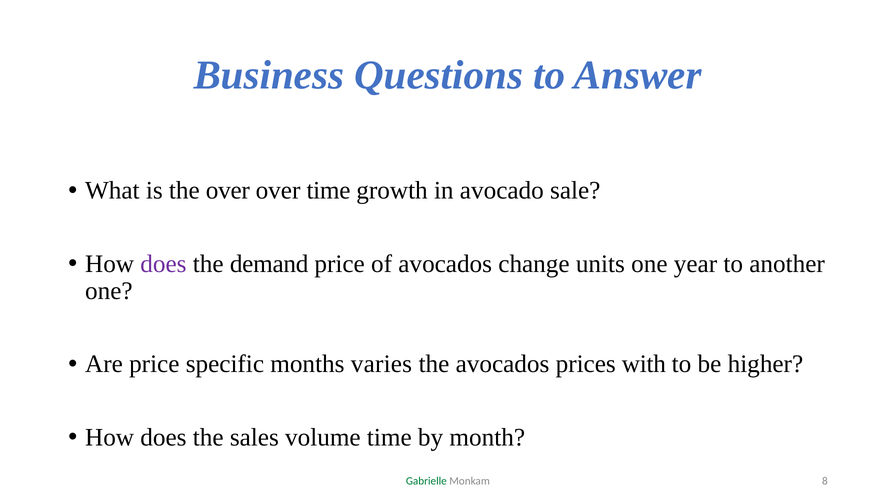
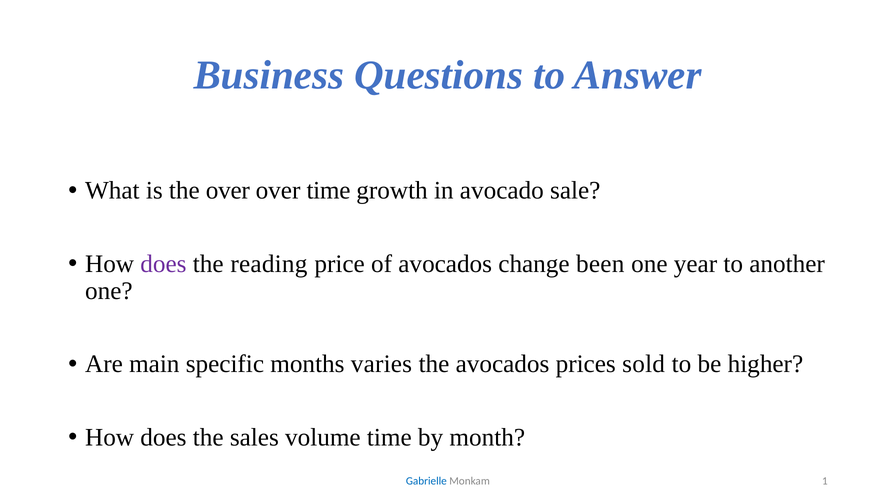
demand: demand -> reading (269, 264)
units: units -> been (600, 264)
Are price: price -> main (154, 364)
with: with -> sold (644, 364)
Gabrielle colour: green -> blue (426, 481)
8: 8 -> 1 (825, 481)
